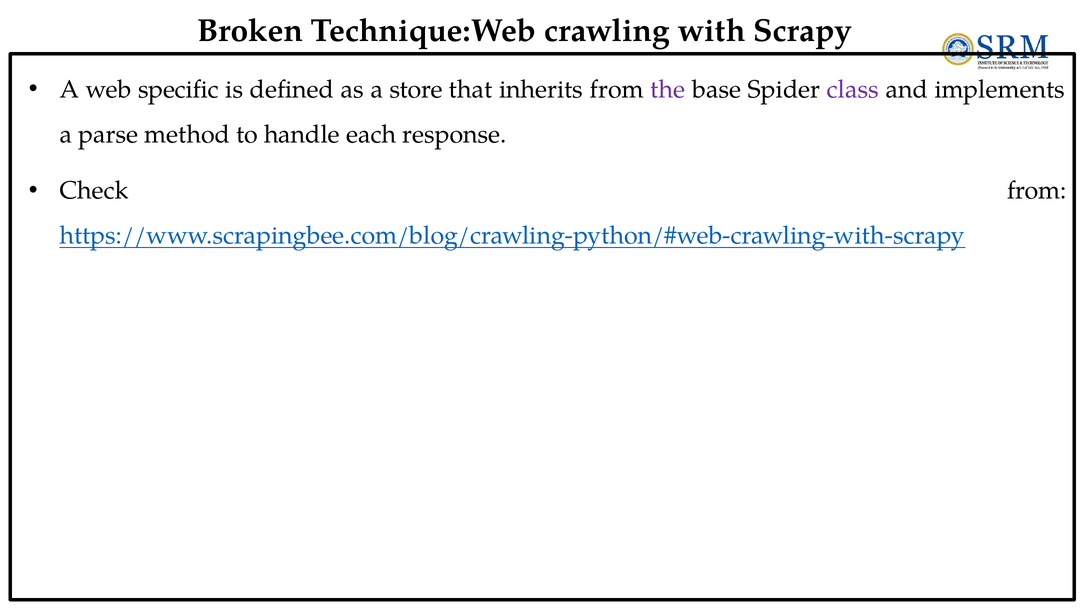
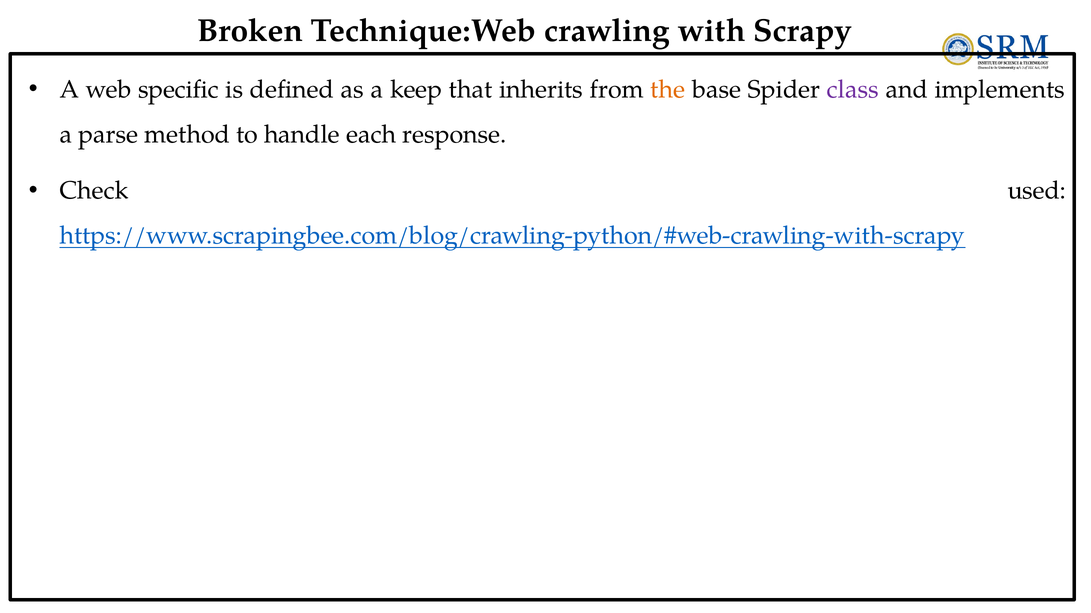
store: store -> keep (416, 90)
the colour: purple -> orange (668, 90)
Check from: from -> used (1037, 191)
